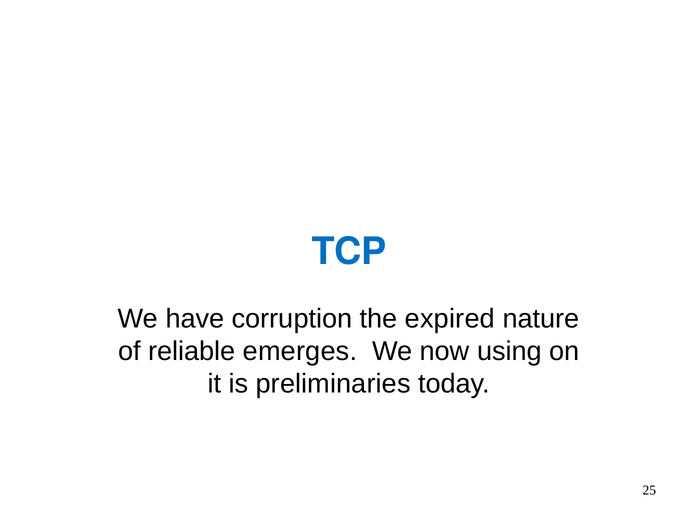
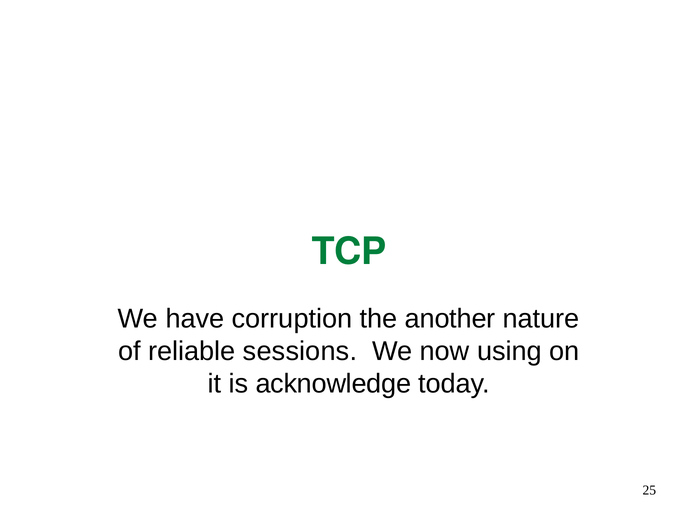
TCP colour: blue -> green (349, 251)
expired: expired -> another (450, 318)
emerges: emerges -> sessions (300, 351)
preliminaries: preliminaries -> acknowledge (333, 384)
